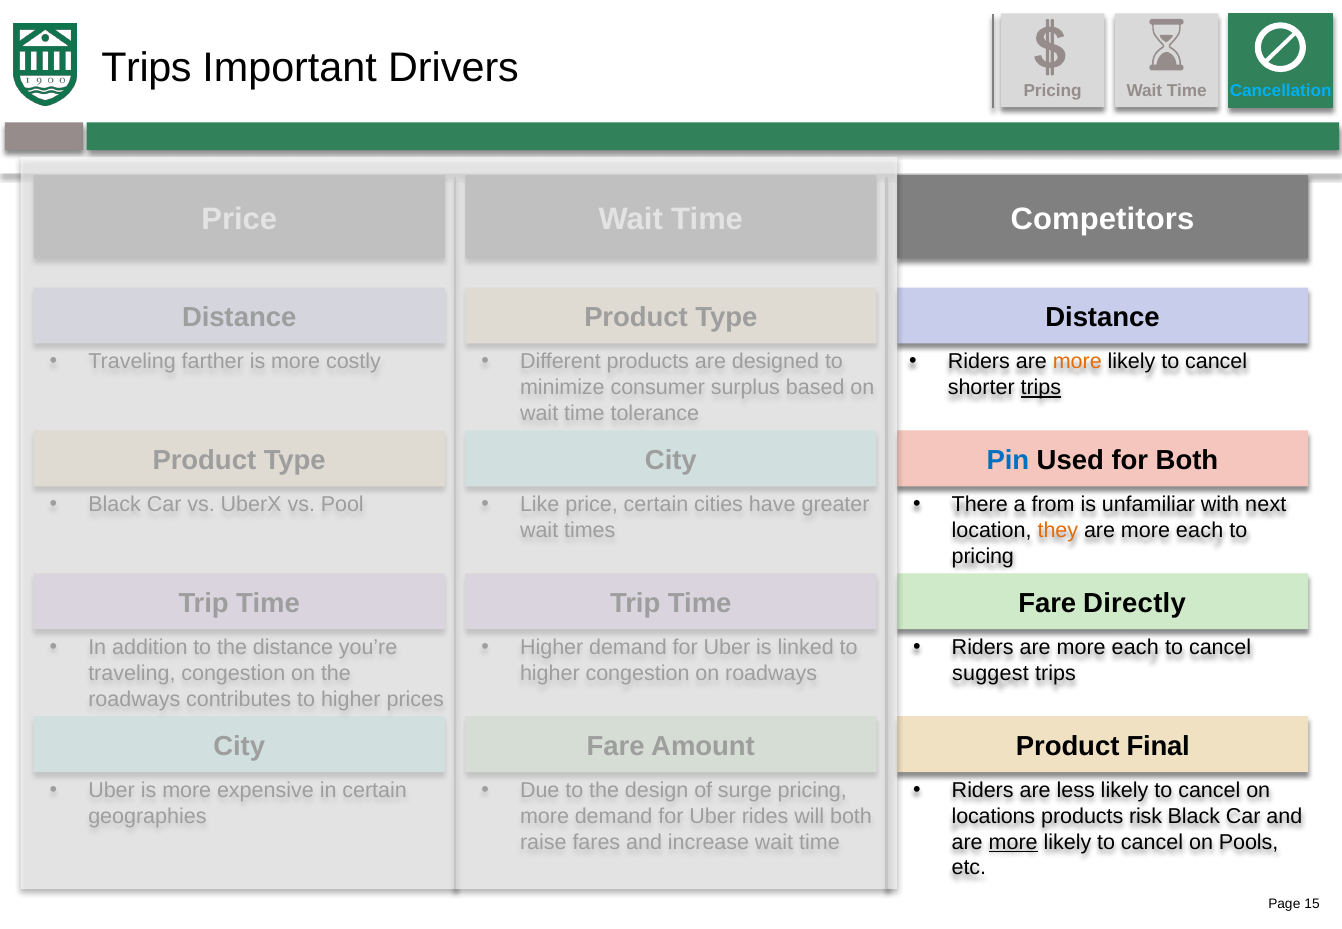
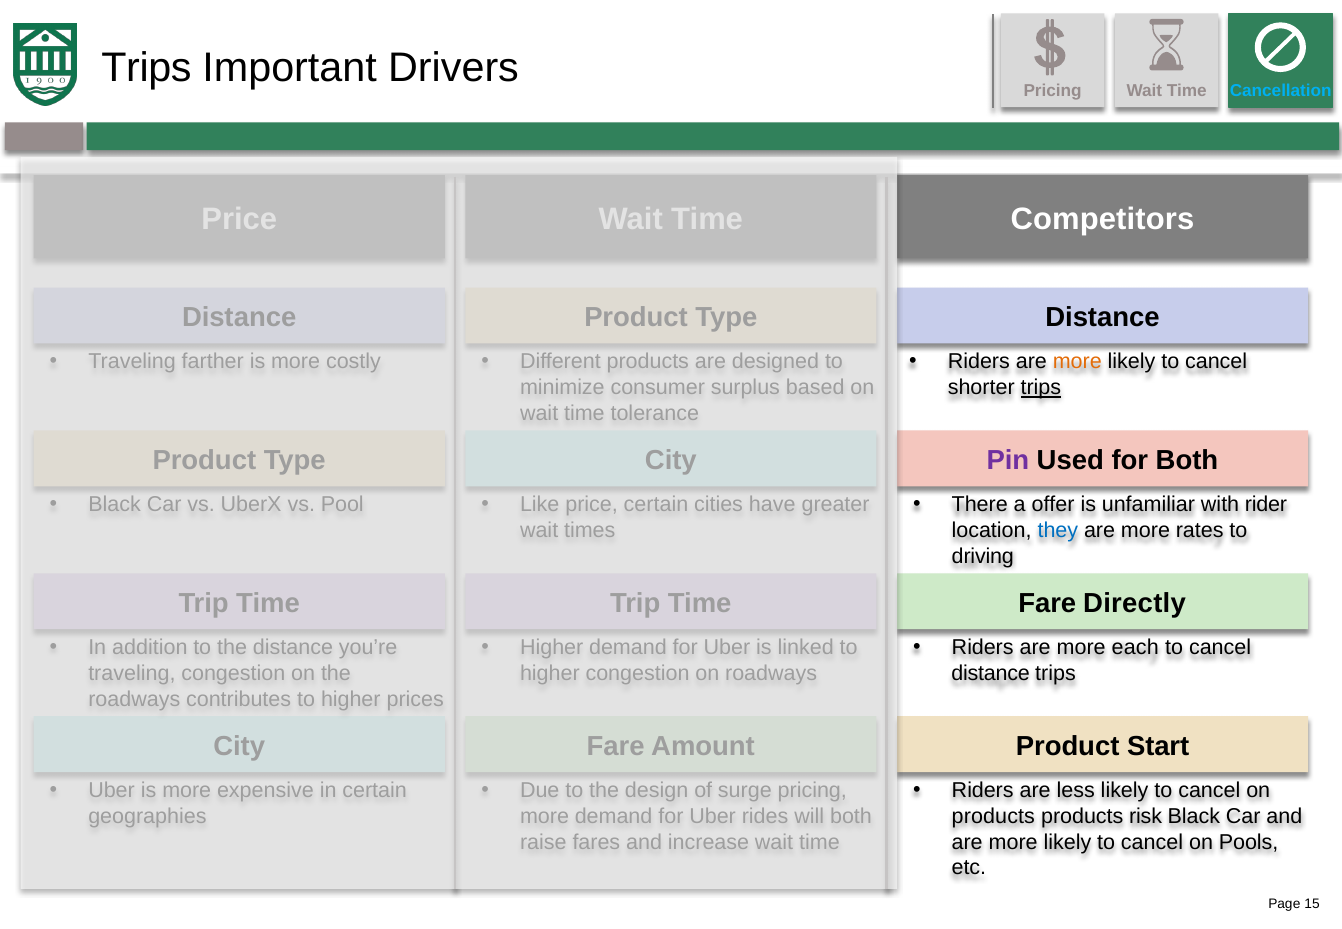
Pin colour: blue -> purple (1008, 460)
from: from -> offer (1053, 505)
next: next -> rider (1266, 505)
they colour: orange -> blue (1058, 531)
each: each -> rates (1200, 531)
pricing: pricing -> driving (983, 556)
suggest: suggest -> distance (991, 673)
Final: Final -> Start (1158, 746)
locations: locations -> products (993, 816)
more underline: present -> none (1013, 842)
